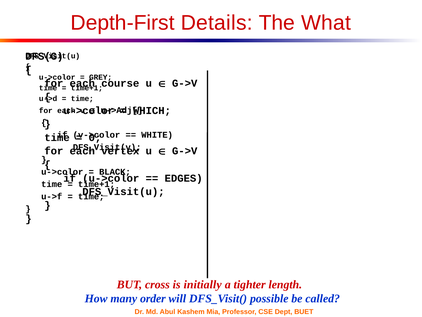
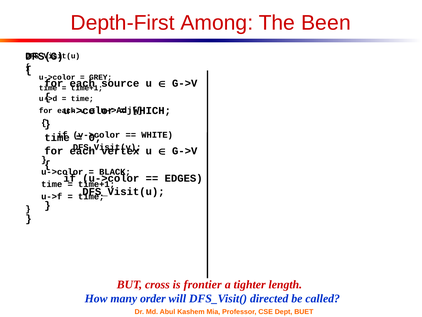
Details: Details -> Among (217, 23)
What: What -> Been (326, 23)
course: course -> source (120, 83)
initially: initially -> frontier (203, 284)
possible: possible -> directed (269, 298)
